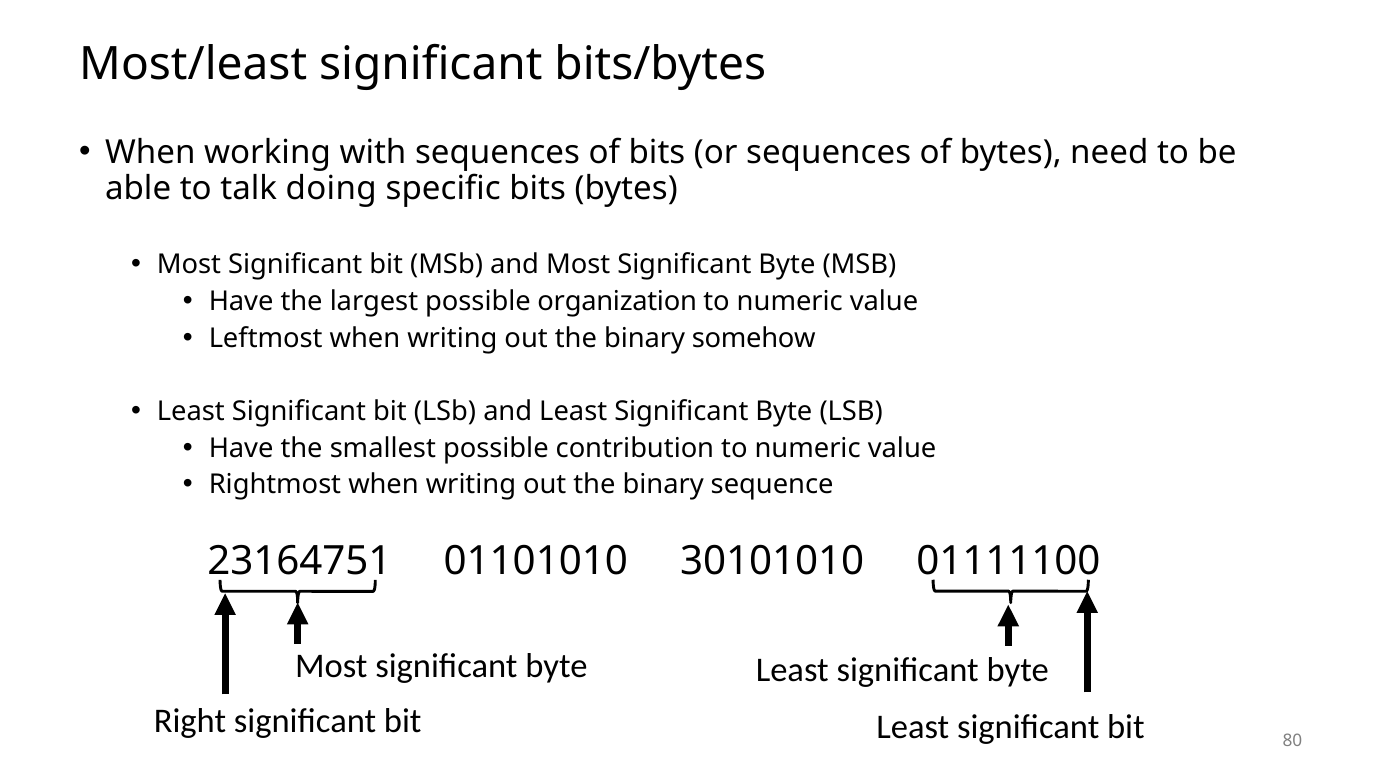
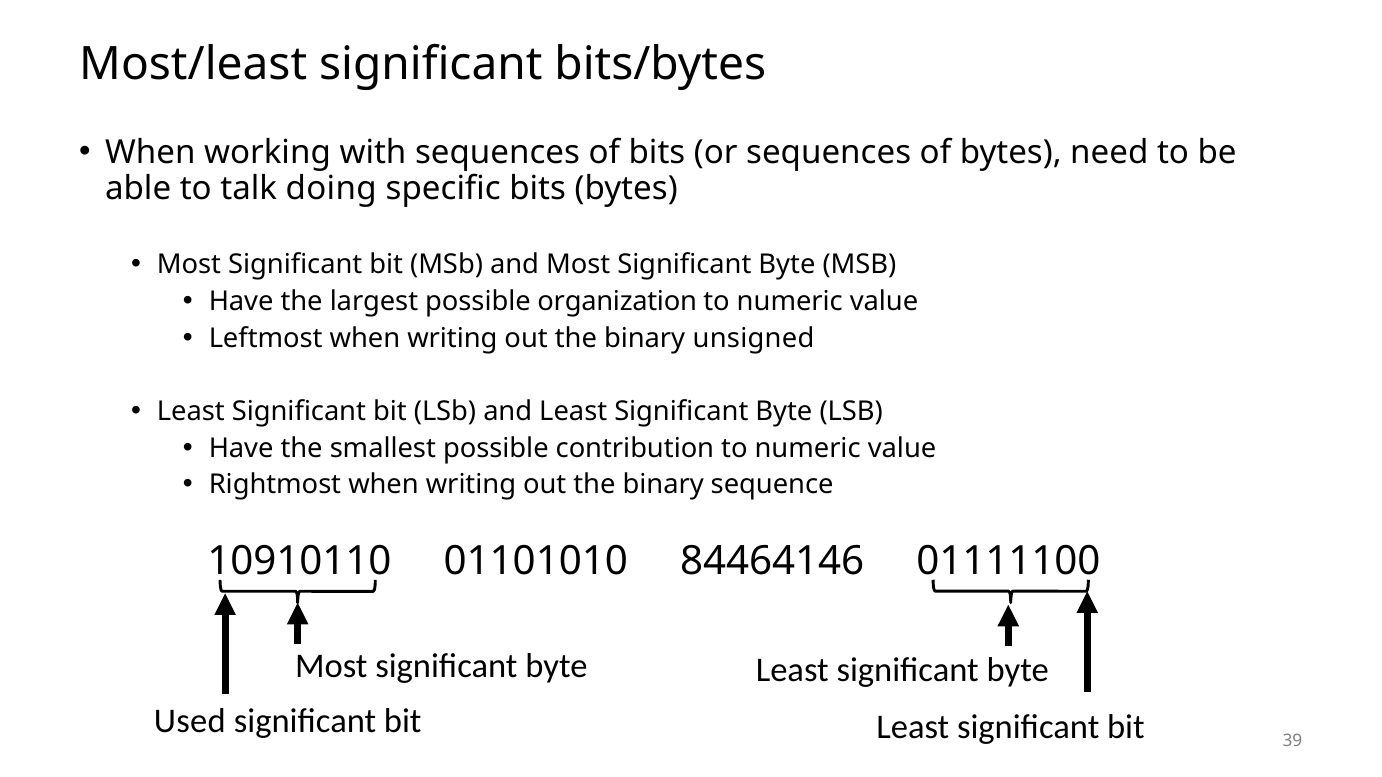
somehow: somehow -> unsigned (753, 338)
23164751: 23164751 -> 10910110 (299, 561)
30101010: 30101010 -> 84464146 (772, 561)
Right: Right -> Used (190, 721)
80: 80 -> 39 (1292, 741)
